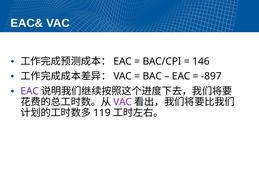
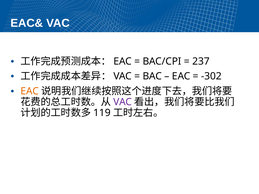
146: 146 -> 237 (201, 61)
-897: -897 -> -302 (211, 76)
EAC colour: purple -> orange (30, 91)
